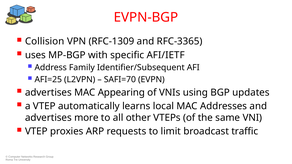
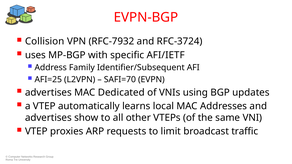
RFC-1309: RFC-1309 -> RFC-7932 (111, 41)
RFC-3365: RFC-3365 -> RFC-3724 (180, 41)
Appearing: Appearing -> Dedicated (121, 93)
more: more -> show (86, 118)
